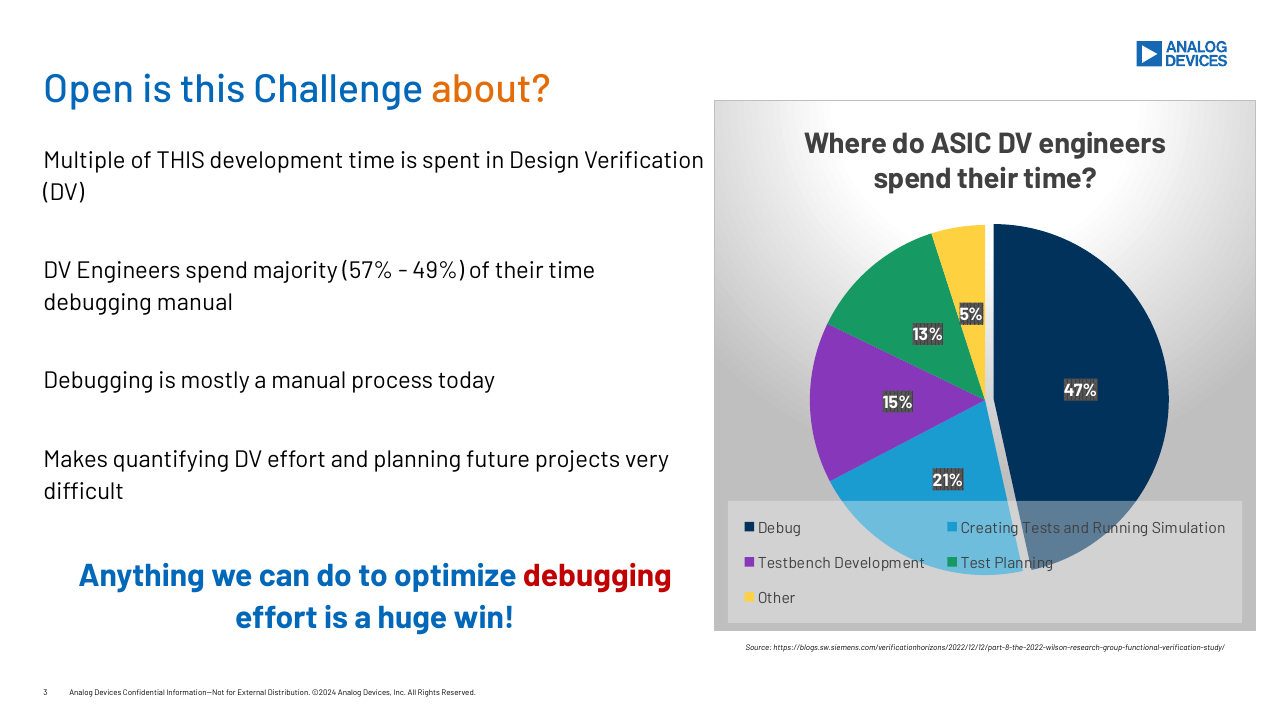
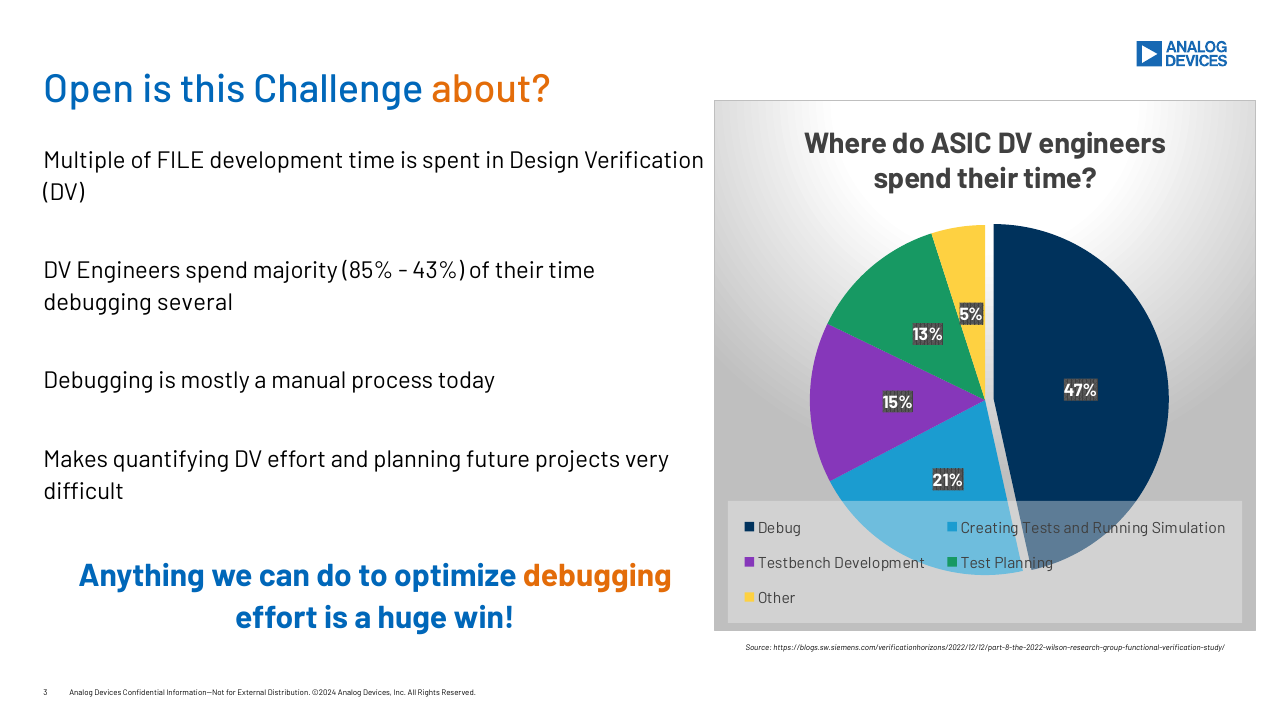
of THIS: THIS -> FILE (181, 161)
57%: 57% -> 85% (368, 271)
49%: 49% -> 43% (438, 271)
debugging manual: manual -> several (195, 303)
debugging colour: red -> orange (597, 576)
